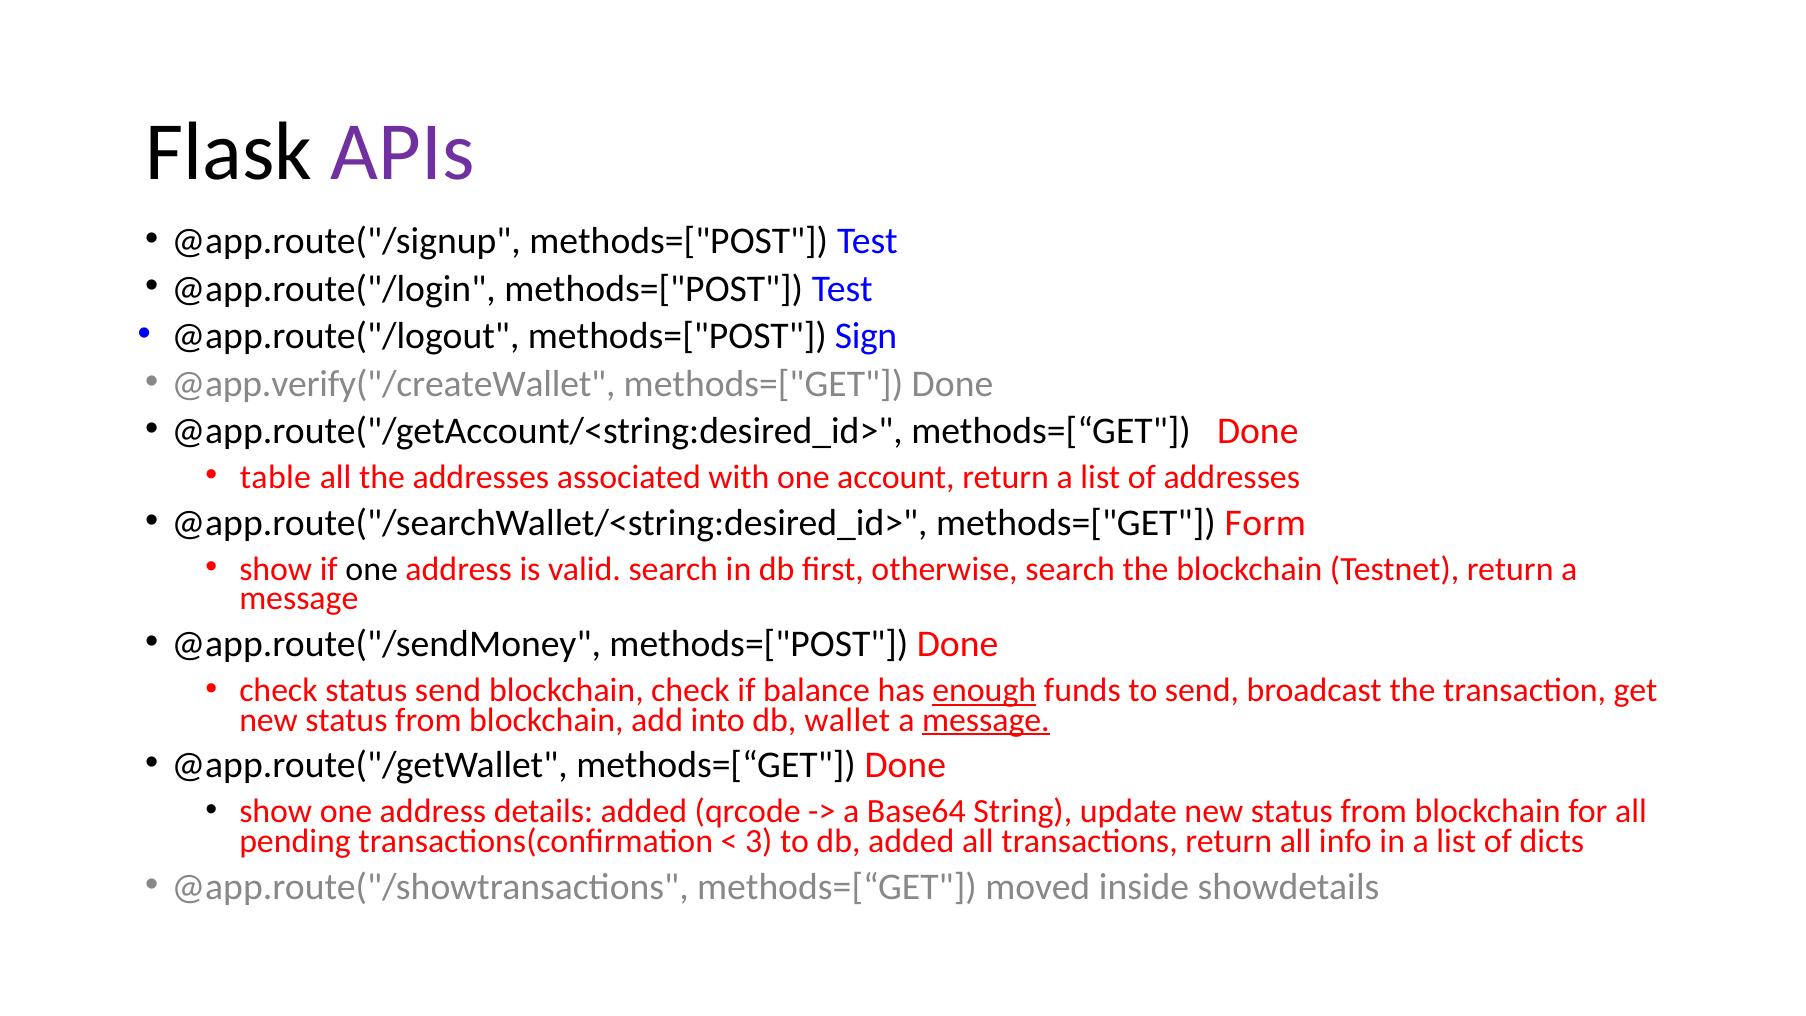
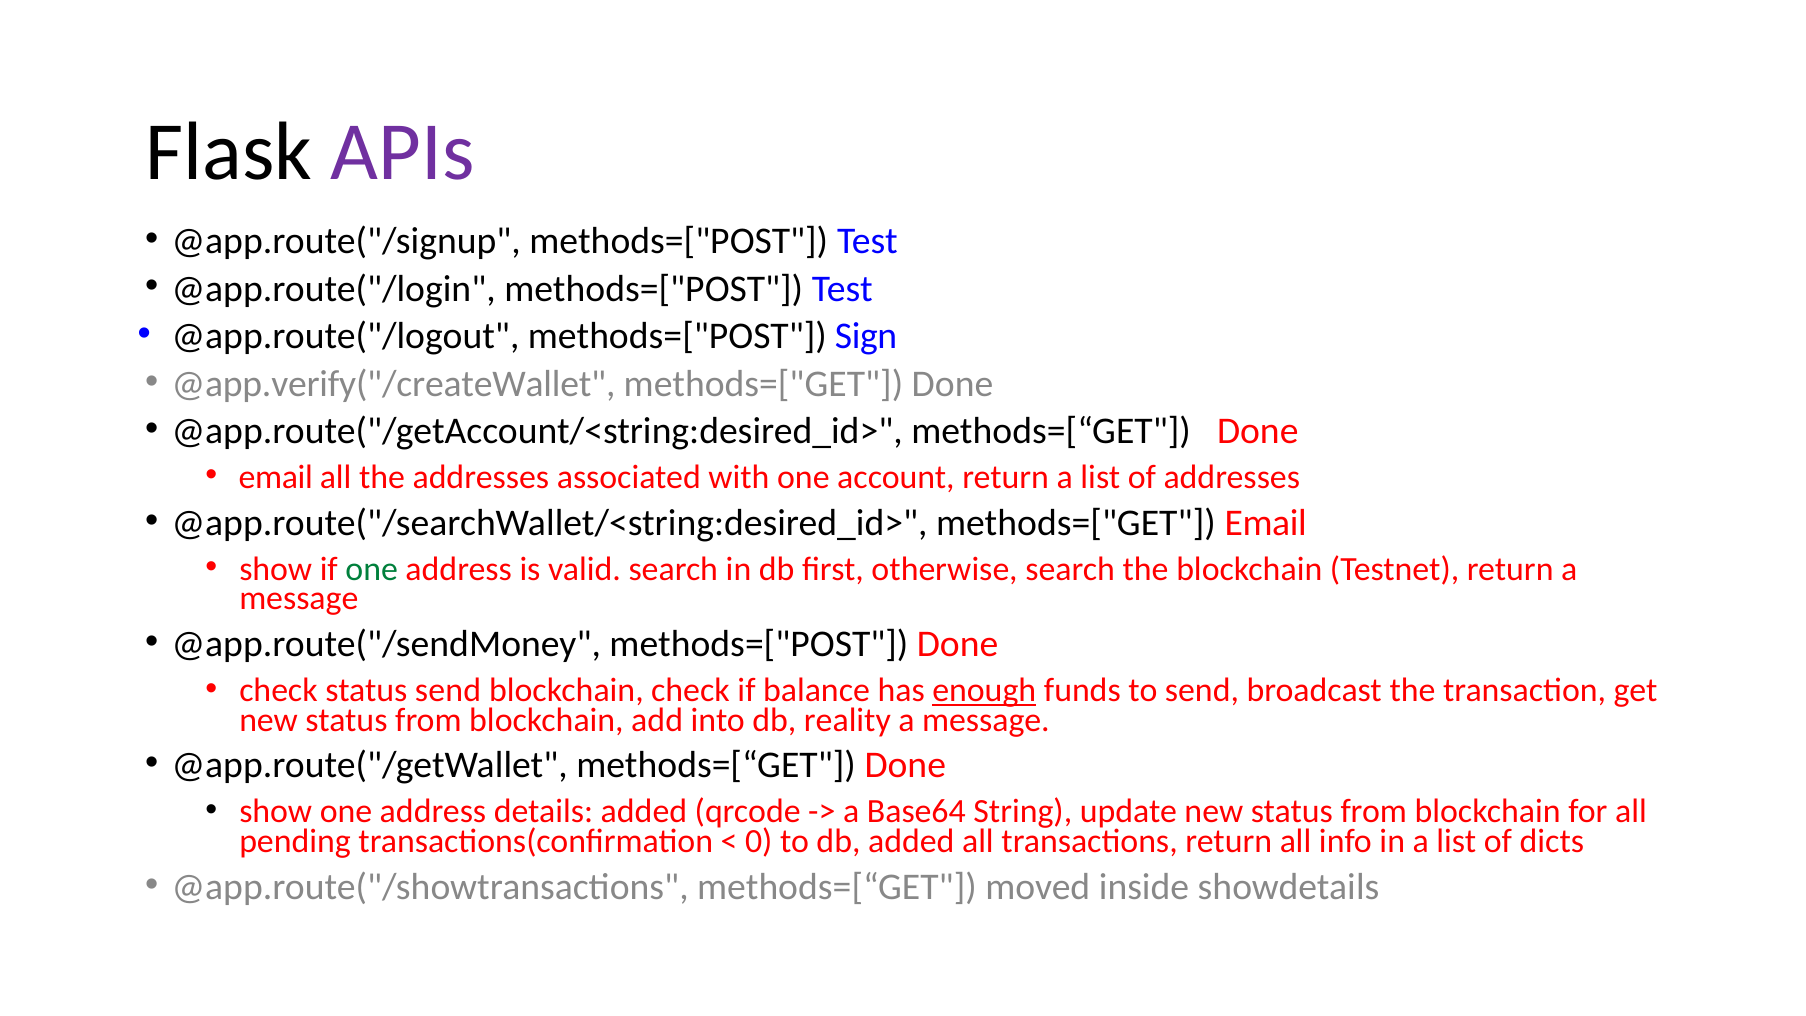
table: table -> email (276, 477)
methods=["GET Form: Form -> Email (1266, 523)
one colour: black -> green (372, 569)
wallet: wallet -> reality (847, 720)
message underline: present -> none (986, 720)
3: 3 -> 0 (759, 841)
